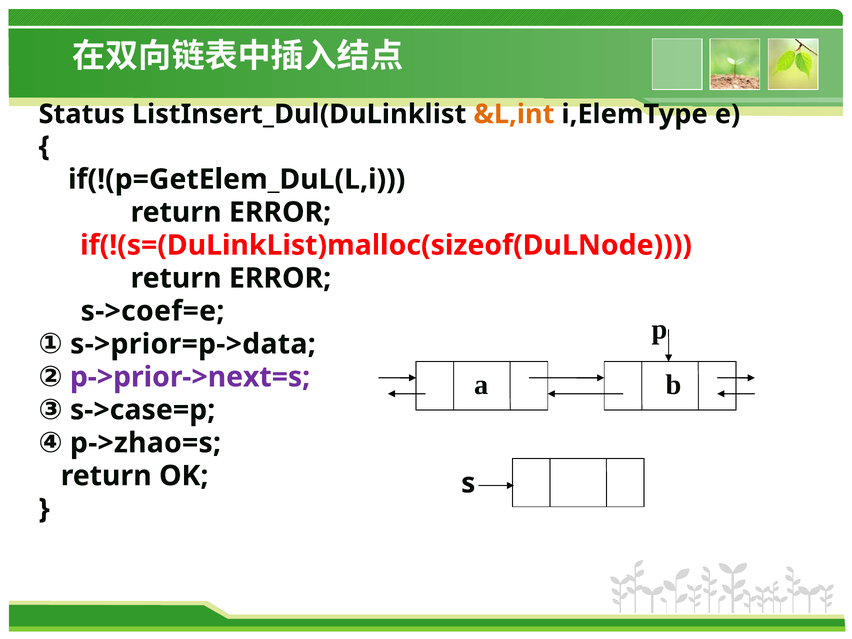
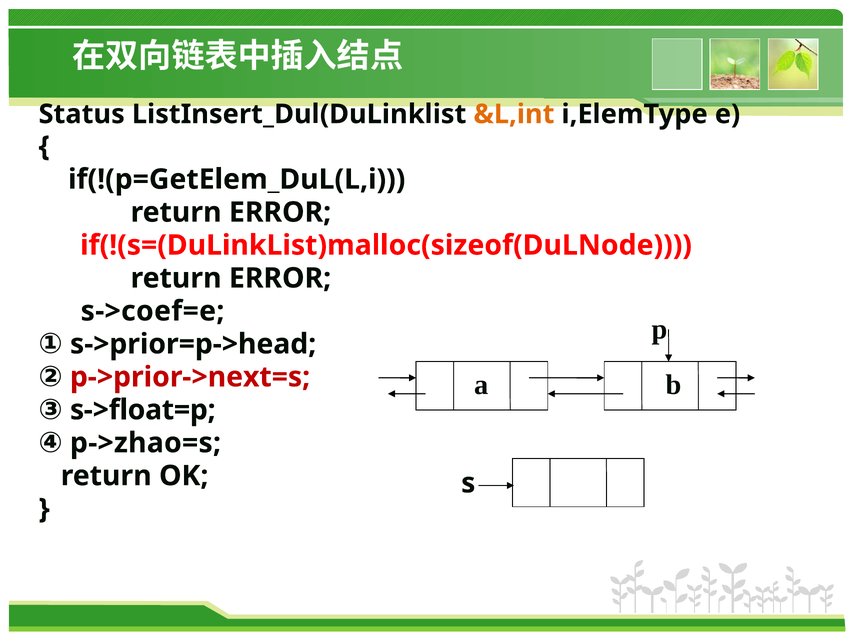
s->prior=p->data: s->prior=p->data -> s->prior=p->head (193, 344)
p->prior->next=s colour: purple -> red (190, 377)
s->case=p: s->case=p -> s->float=p (143, 410)
